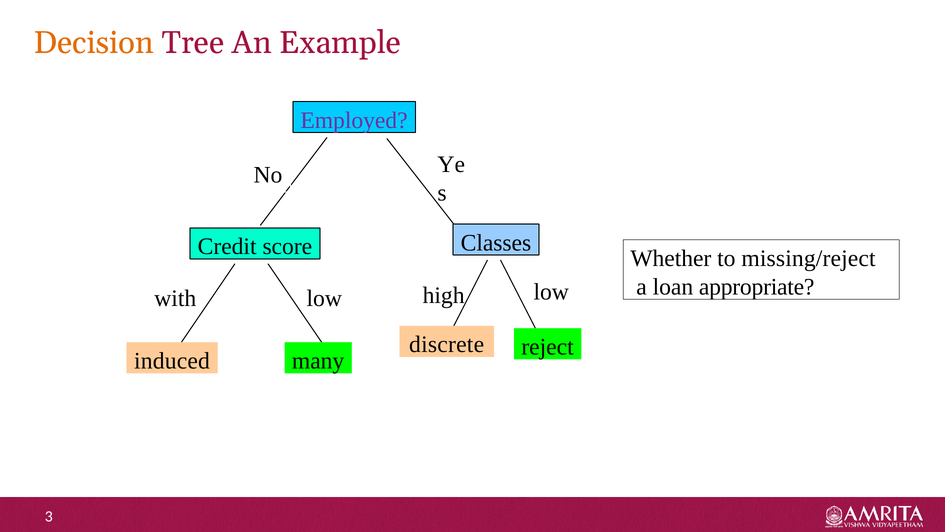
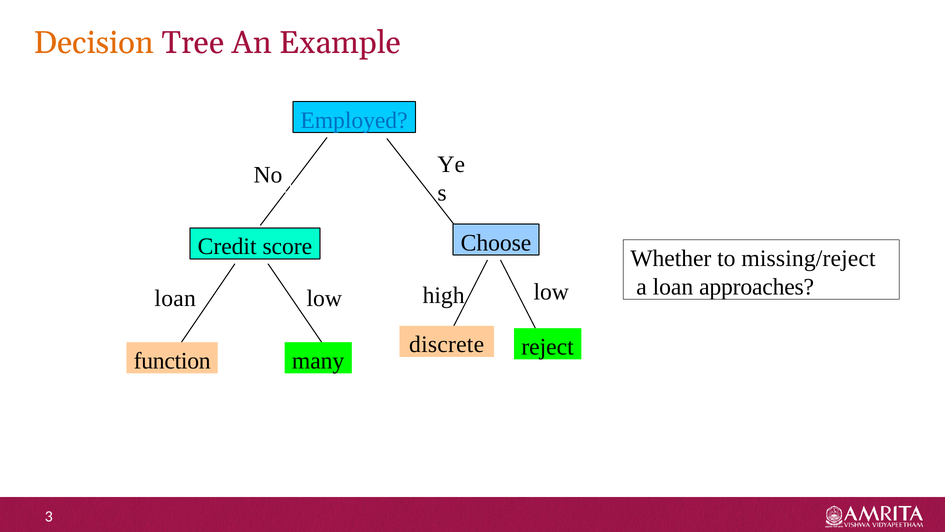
Employed colour: purple -> blue (354, 120)
Classes: Classes -> Choose (496, 242)
appropriate: appropriate -> approaches (757, 287)
with: with -> loan (175, 298)
induced: induced -> function (172, 361)
